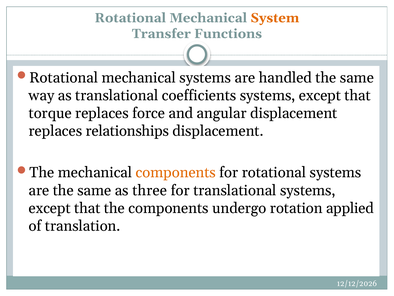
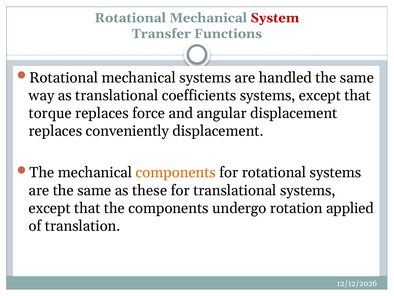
System colour: orange -> red (275, 18)
relationships: relationships -> conveniently (127, 131)
three: three -> these (150, 190)
